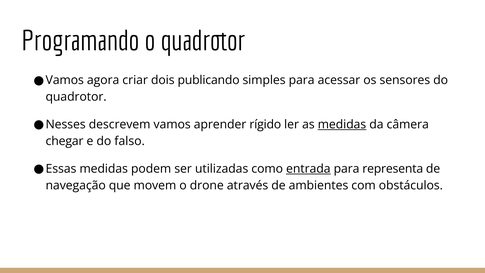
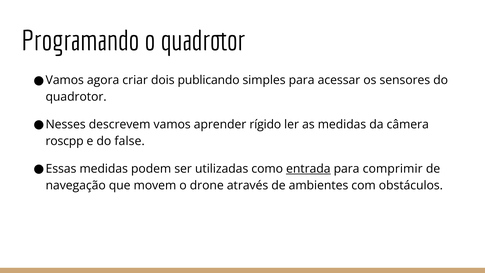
medidas underline: present -> none (342, 124)
chegar: chegar -> roscpp (65, 141)
falso: falso -> false (130, 141)
representa: representa -> comprimir (393, 169)
